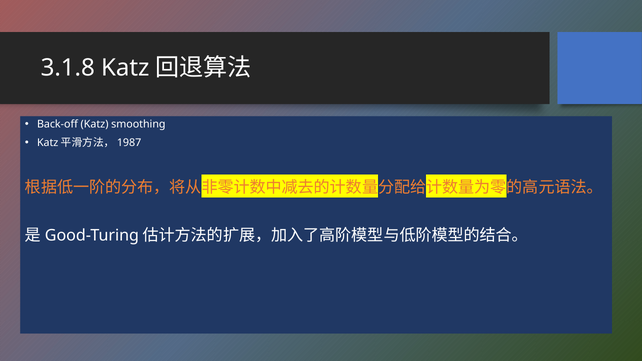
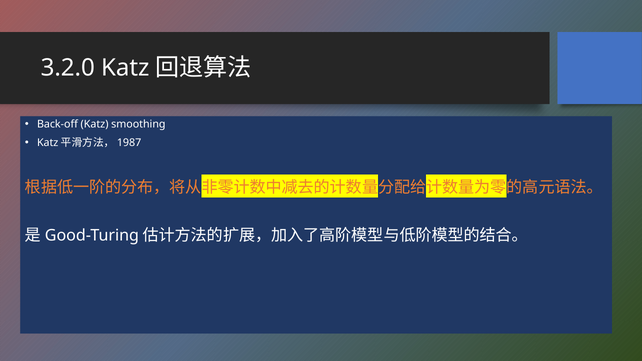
3.1.8: 3.1.8 -> 3.2.0 (68, 68)
